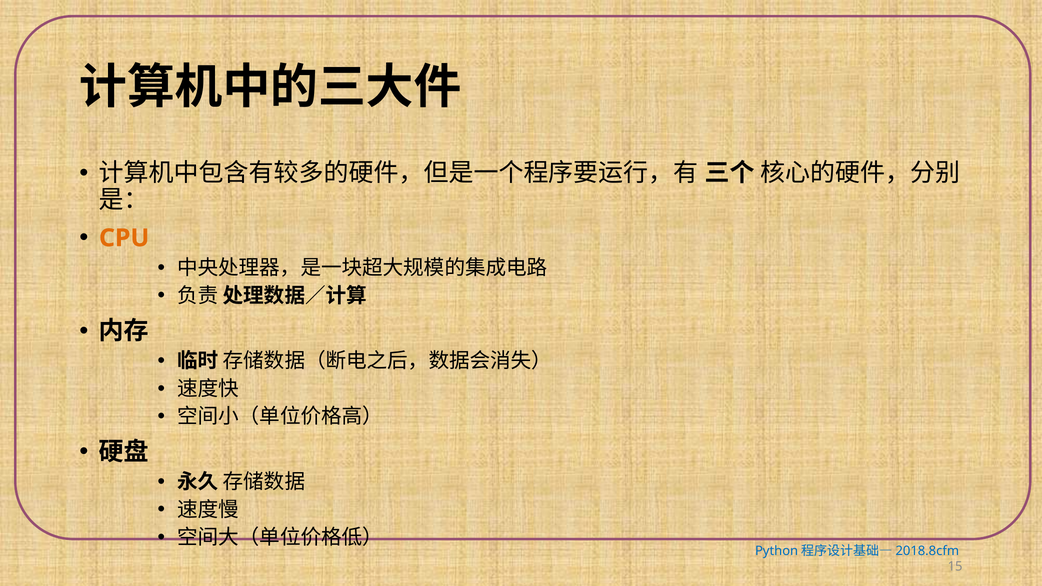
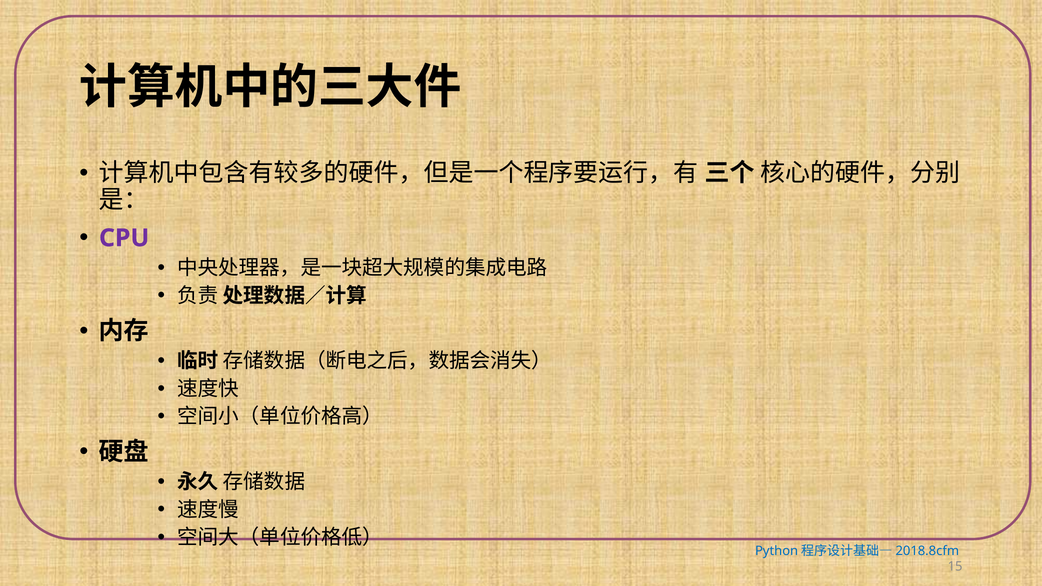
CPU colour: orange -> purple (124, 238)
